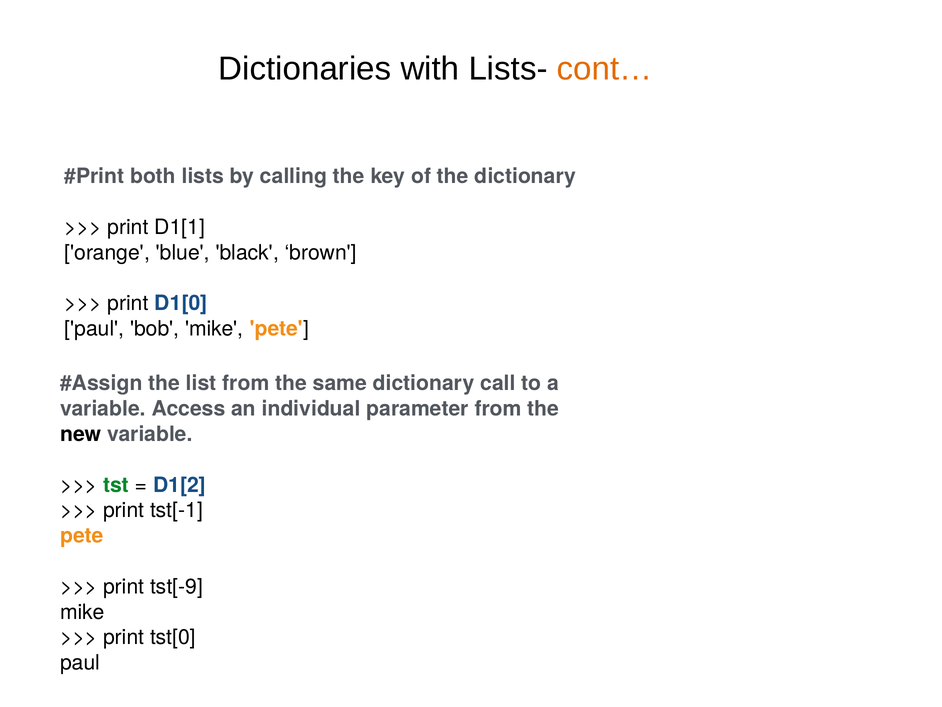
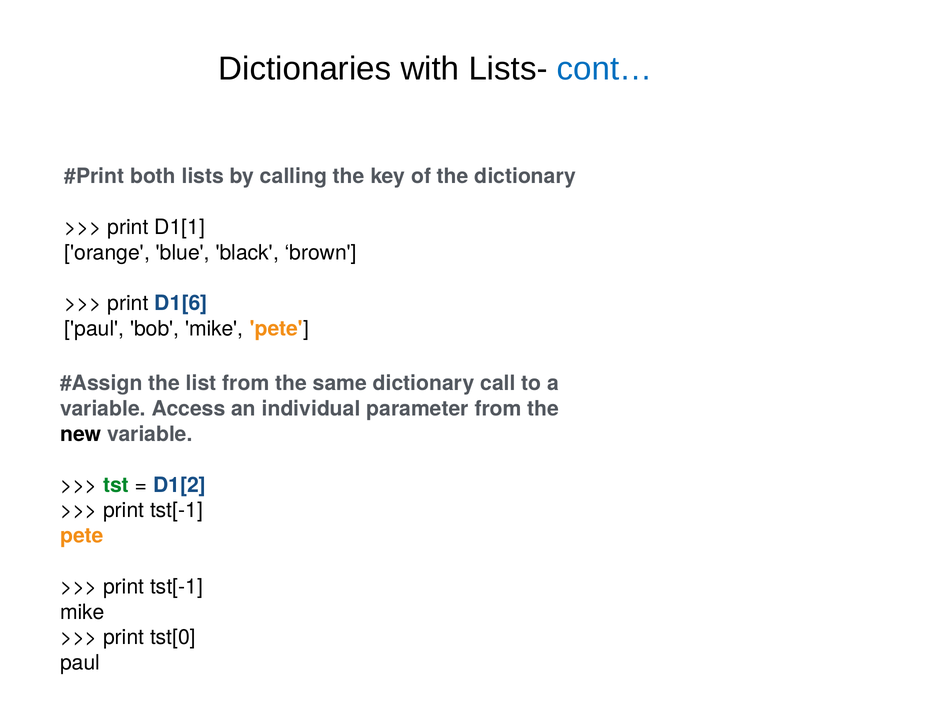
cont… colour: orange -> blue (605, 69)
D1[0: D1[0 -> D1[6 (181, 303)
tst[-9: tst[-9 -> tst[-1 (177, 586)
